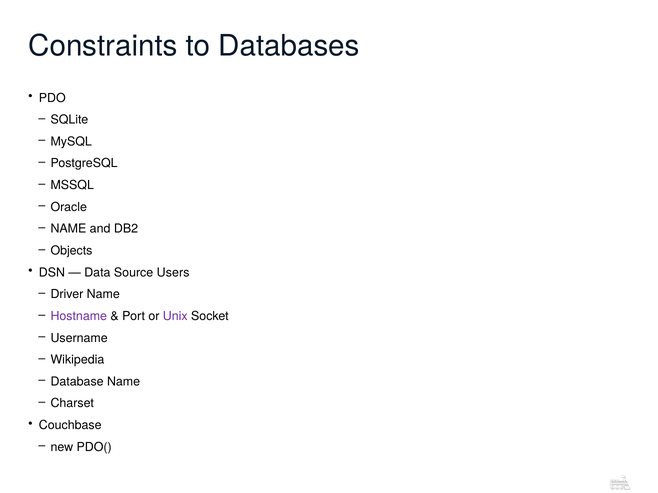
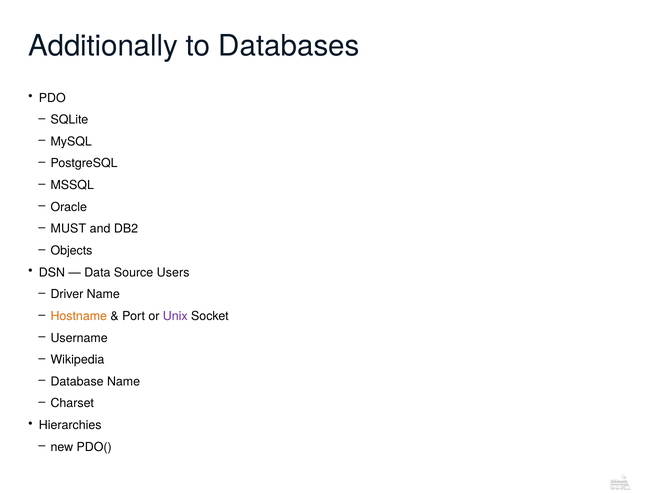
Constraints: Constraints -> Additionally (103, 46)
NAME: NAME -> MUST (68, 229)
Hostname colour: purple -> orange (79, 316)
Couchbase: Couchbase -> Hierarchies (70, 426)
